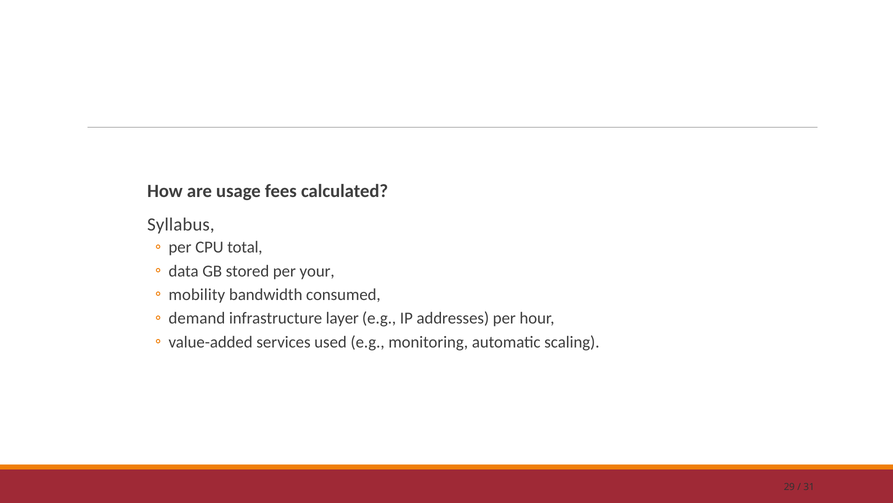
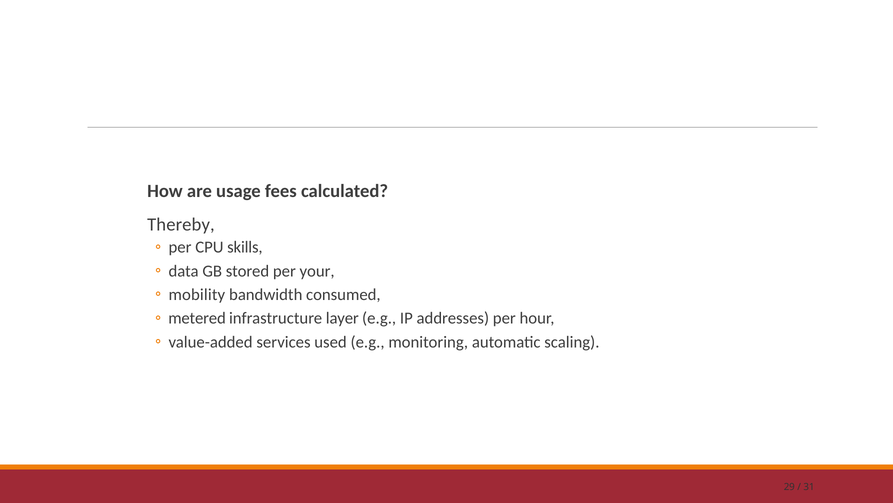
Syllabus: Syllabus -> Thereby (181, 224)
total: total -> skills (245, 247)
demand: demand -> metered (197, 318)
